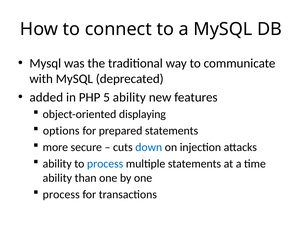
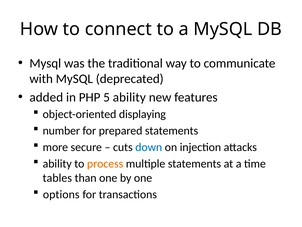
options: options -> number (61, 131)
process colour: blue -> orange (105, 163)
ability: ability -> tables (57, 178)
process: process -> options (61, 194)
